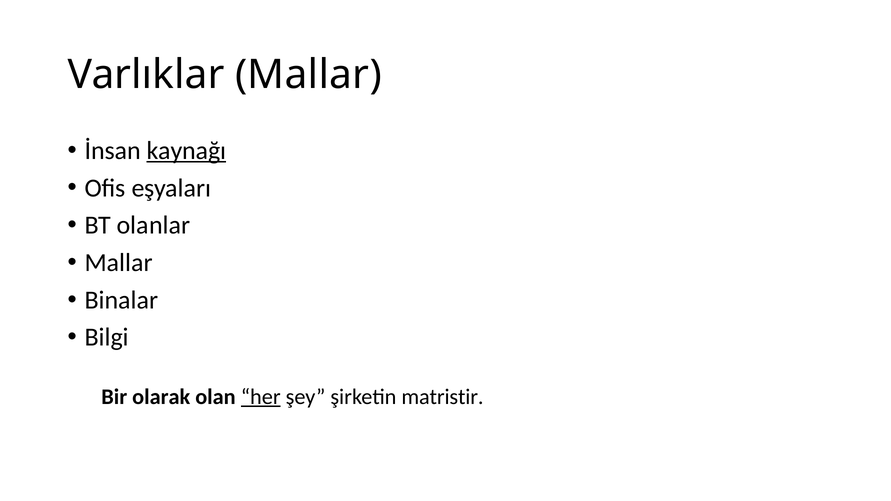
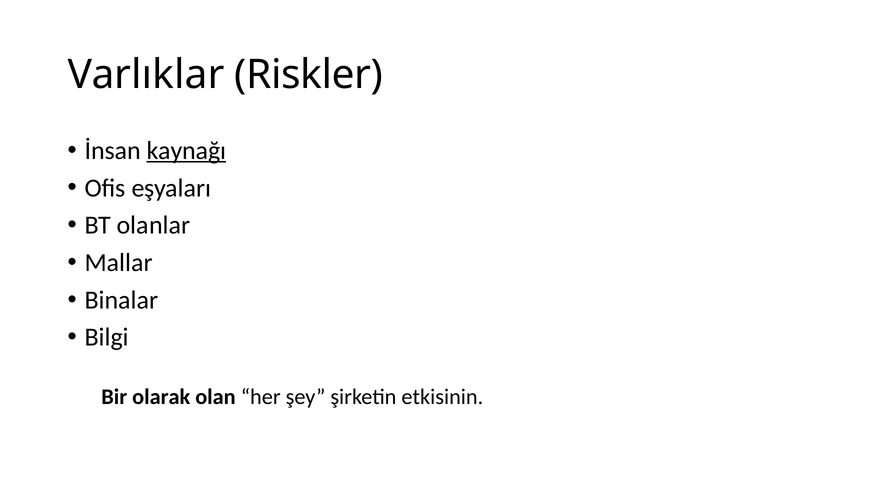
Varlıklar Mallar: Mallar -> Riskler (309, 75)
her underline: present -> none (261, 397)
matristir: matristir -> etkisinin (442, 397)
